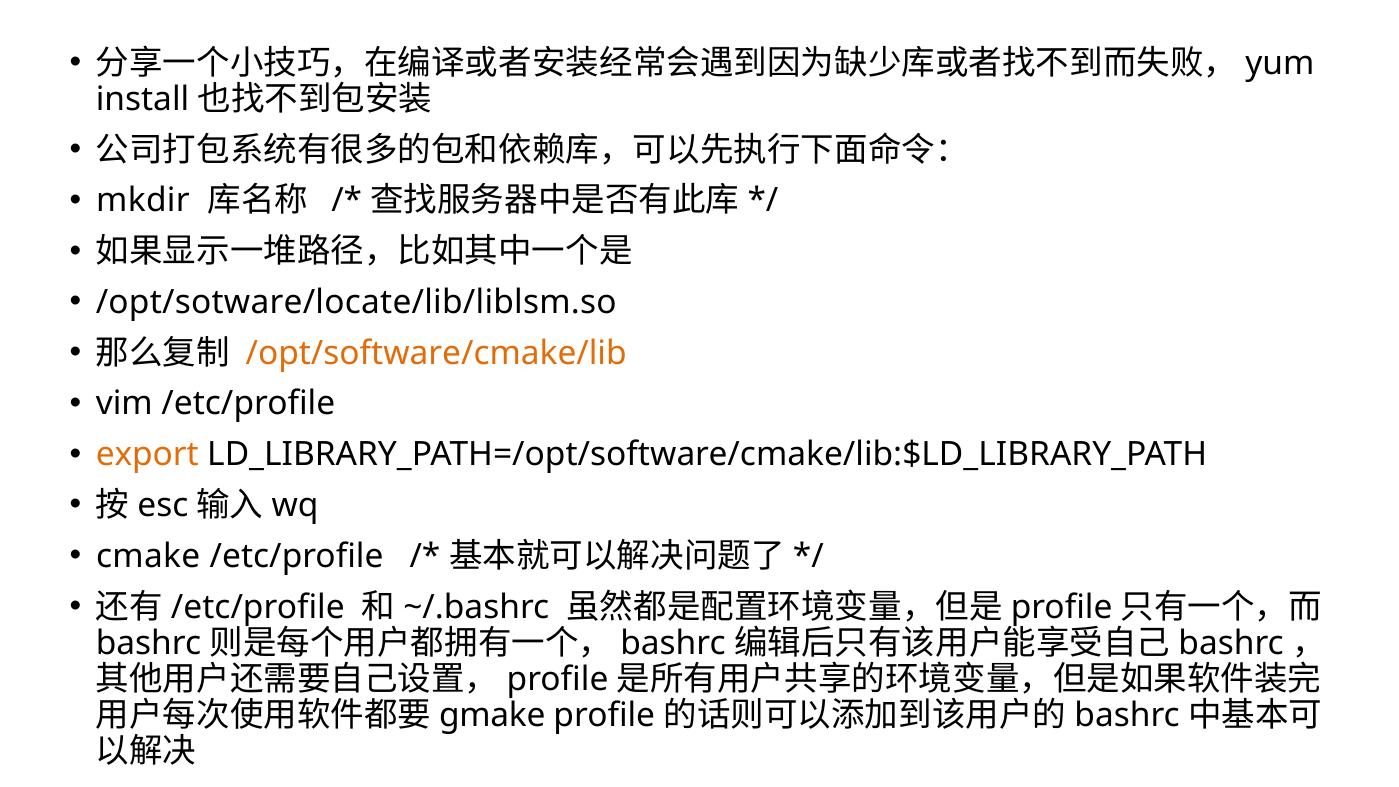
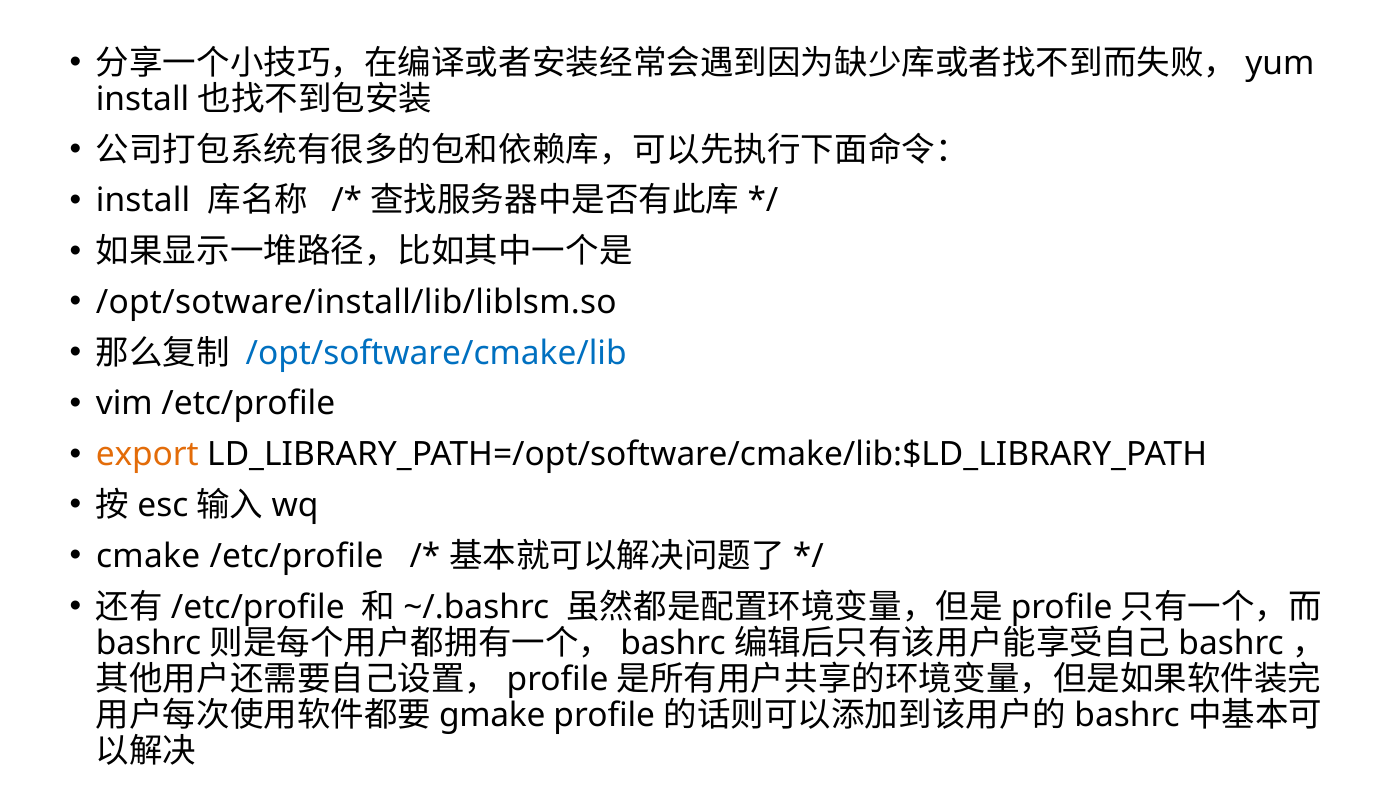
mkdir: mkdir -> install (143, 201)
/opt/sotware/locate/lib/liblsm.so: /opt/sotware/locate/lib/liblsm.so -> /opt/sotware/install/lib/liblsm.so (356, 302)
/opt/software/cmake/lib colour: orange -> blue (436, 353)
